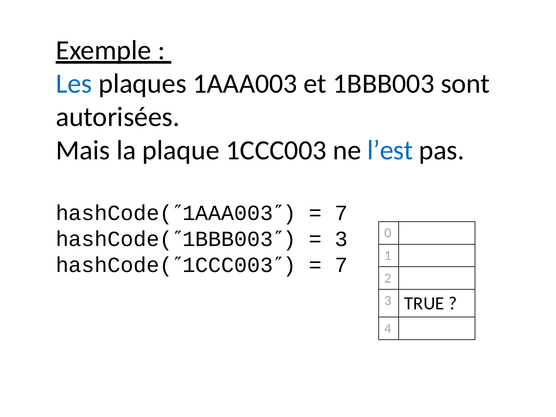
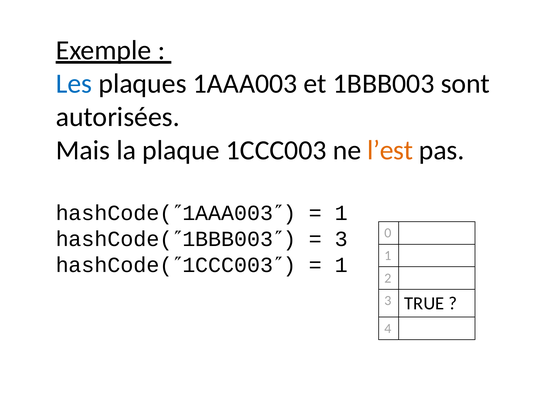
l’est colour: blue -> orange (390, 150)
7: 7 -> 1 (341, 213)
7: 7 -> 1 (341, 265)
